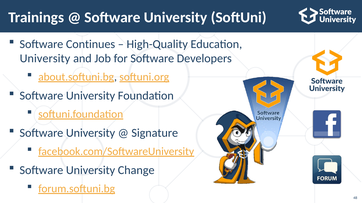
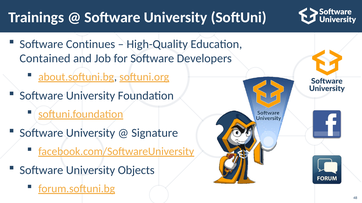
University: University -> Contained (45, 59)
Change: Change -> Objects (136, 171)
